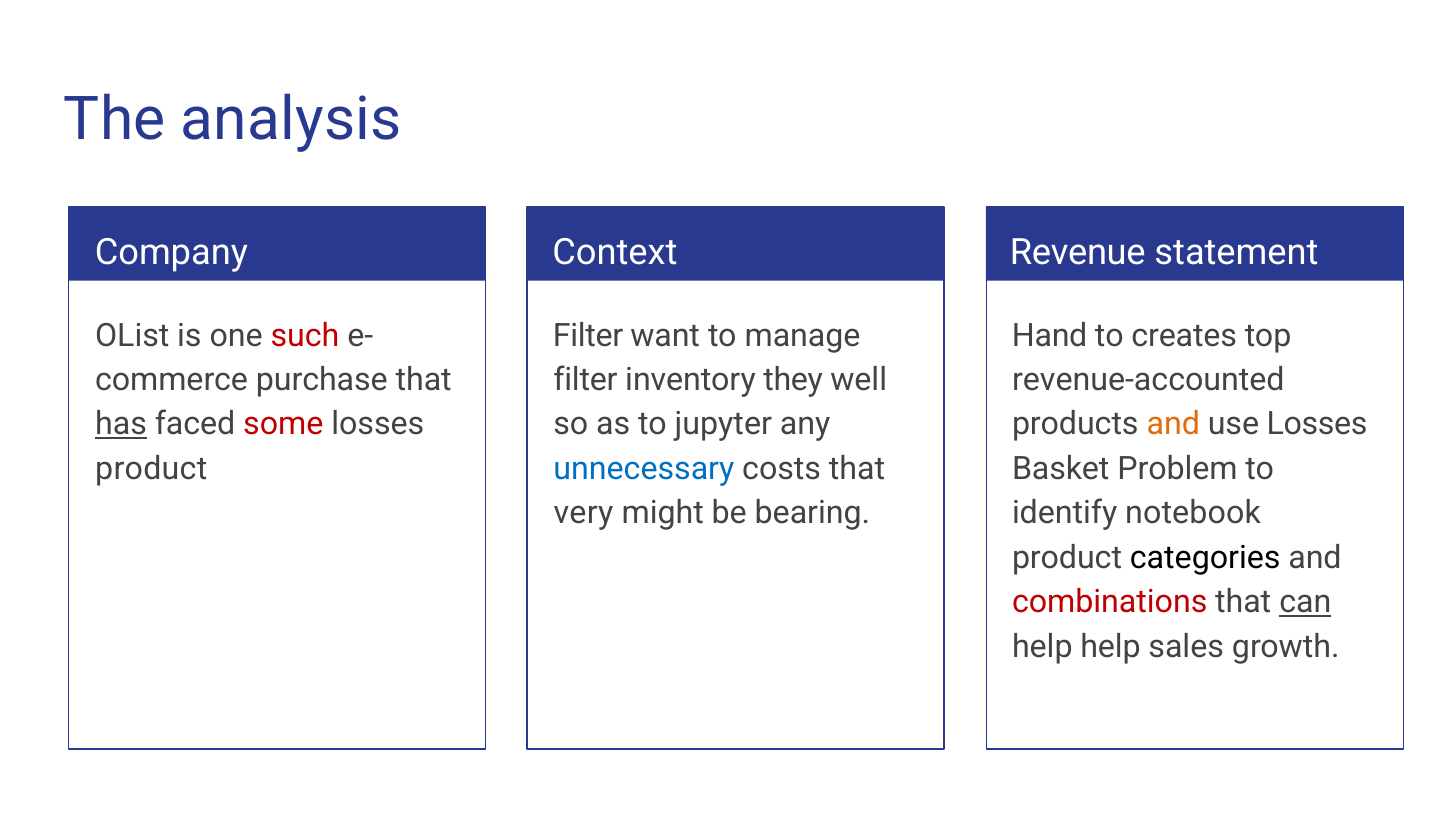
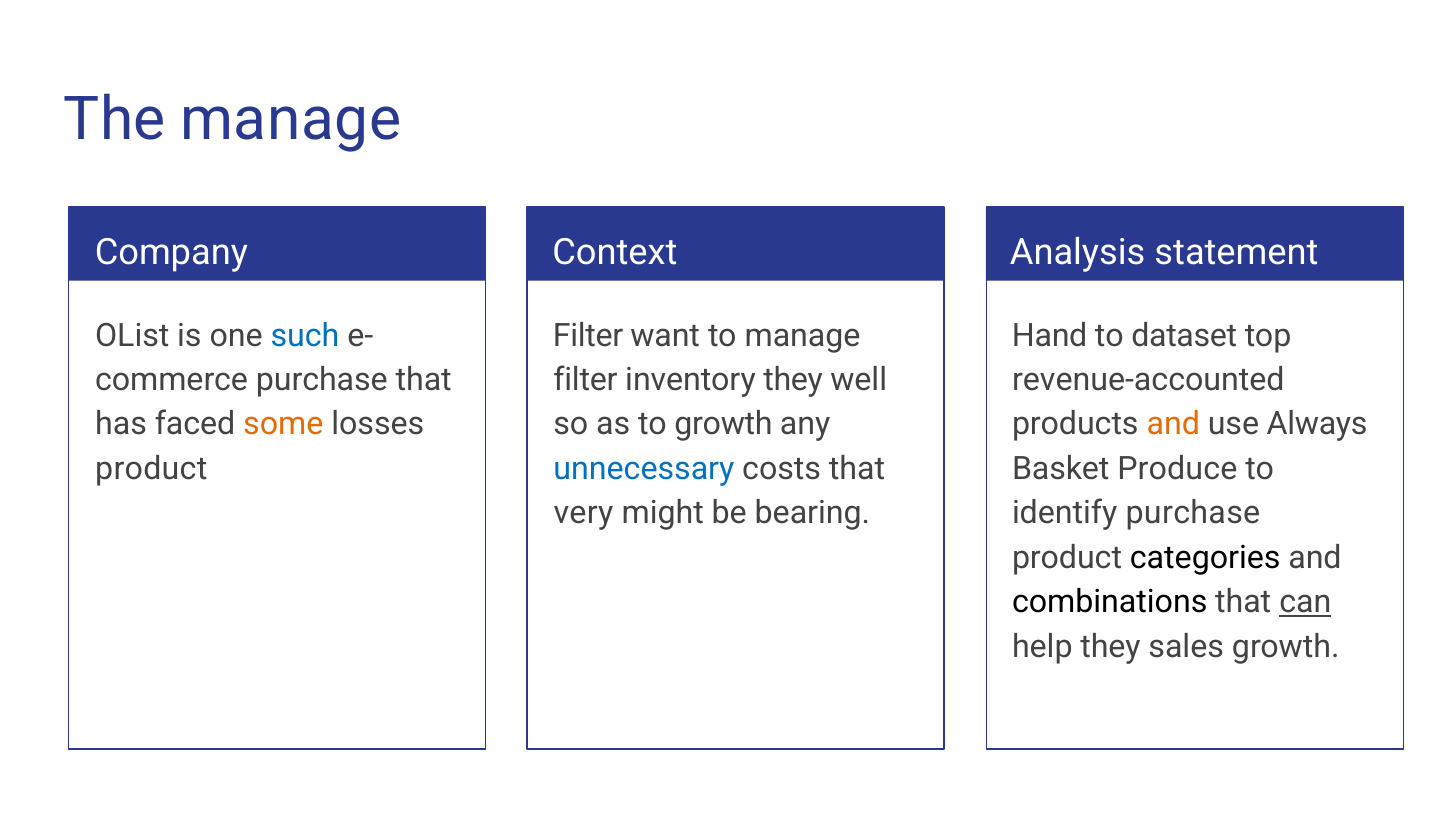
The analysis: analysis -> manage (291, 120)
Revenue: Revenue -> Analysis (1078, 252)
such colour: red -> blue (305, 335)
creates: creates -> dataset (1184, 335)
has underline: present -> none (121, 424)
some colour: red -> orange (283, 424)
to jupyter: jupyter -> growth (724, 424)
use Losses: Losses -> Always (1317, 424)
Problem: Problem -> Produce (1177, 469)
identify notebook: notebook -> purchase (1193, 513)
combinations colour: red -> black (1110, 602)
help help: help -> they (1111, 647)
